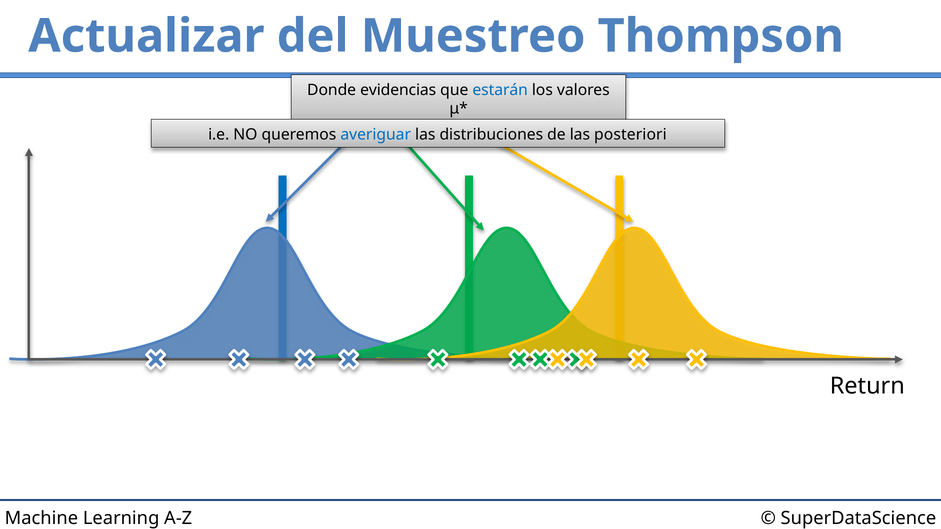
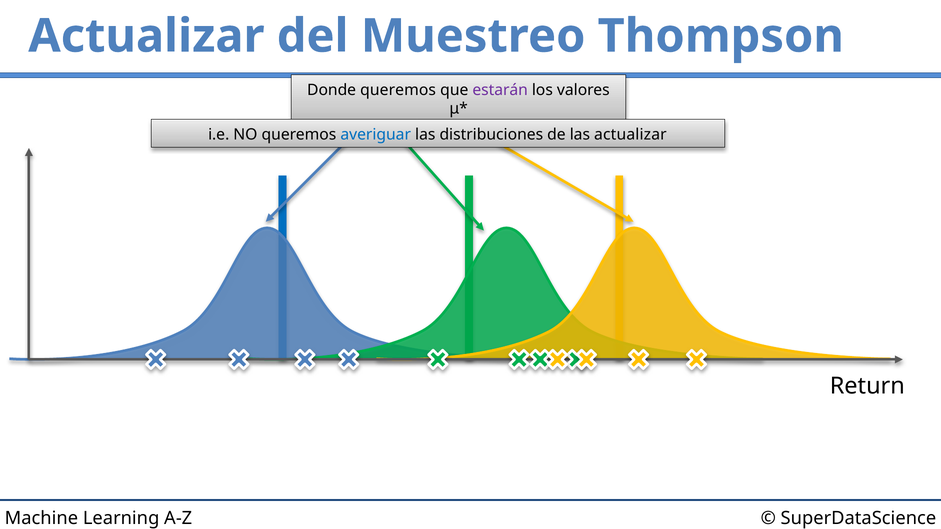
Donde evidencias: evidencias -> queremos (398, 90)
estarán colour: blue -> purple (500, 90)
las posteriori: posteriori -> actualizar (630, 134)
